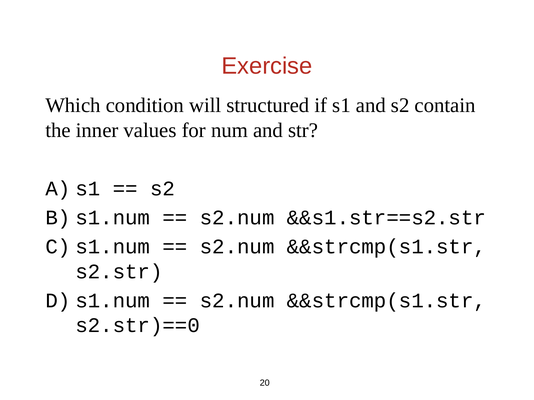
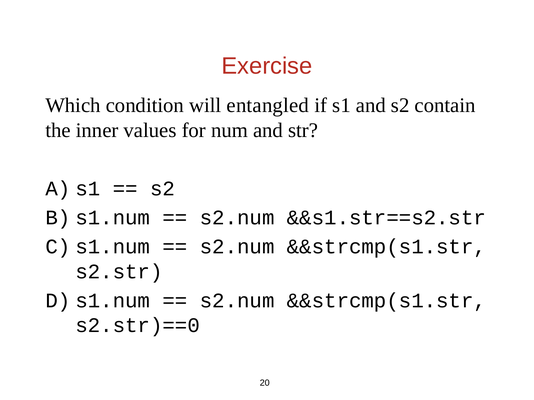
structured: structured -> entangled (268, 106)
